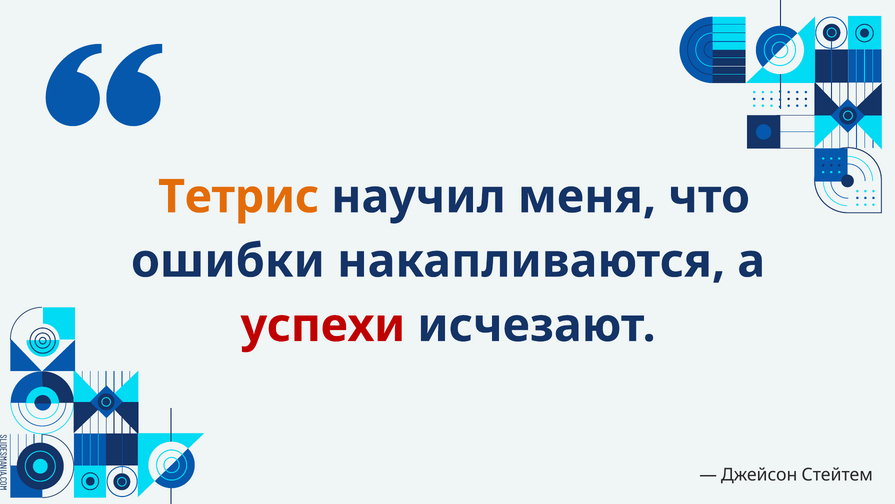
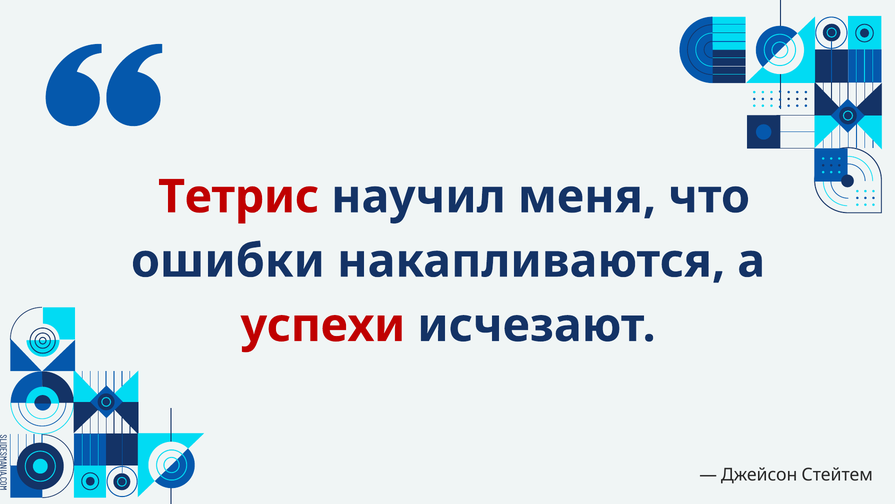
Тетрис colour: orange -> red (239, 197)
